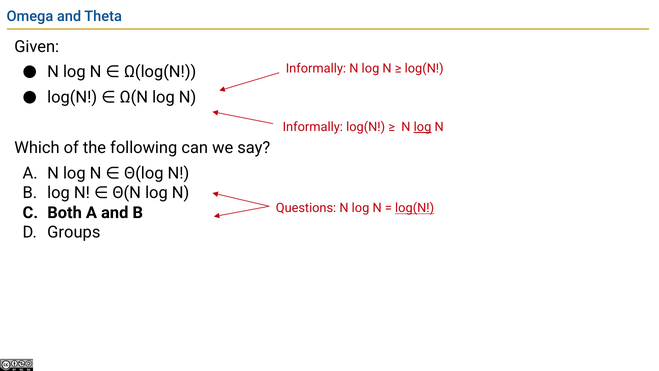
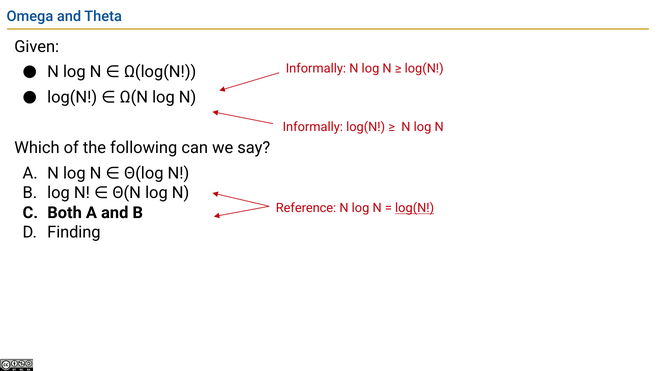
log underline: present -> none (423, 127)
Questions: Questions -> Reference (306, 208)
Groups: Groups -> Finding (74, 232)
